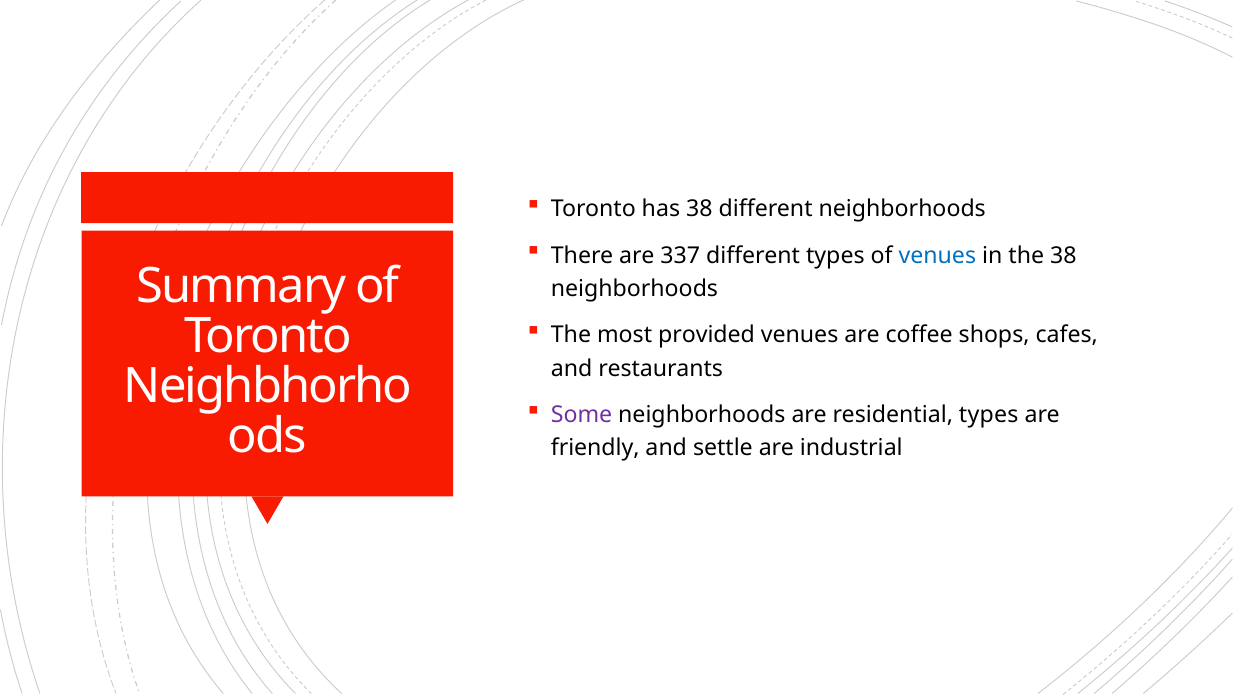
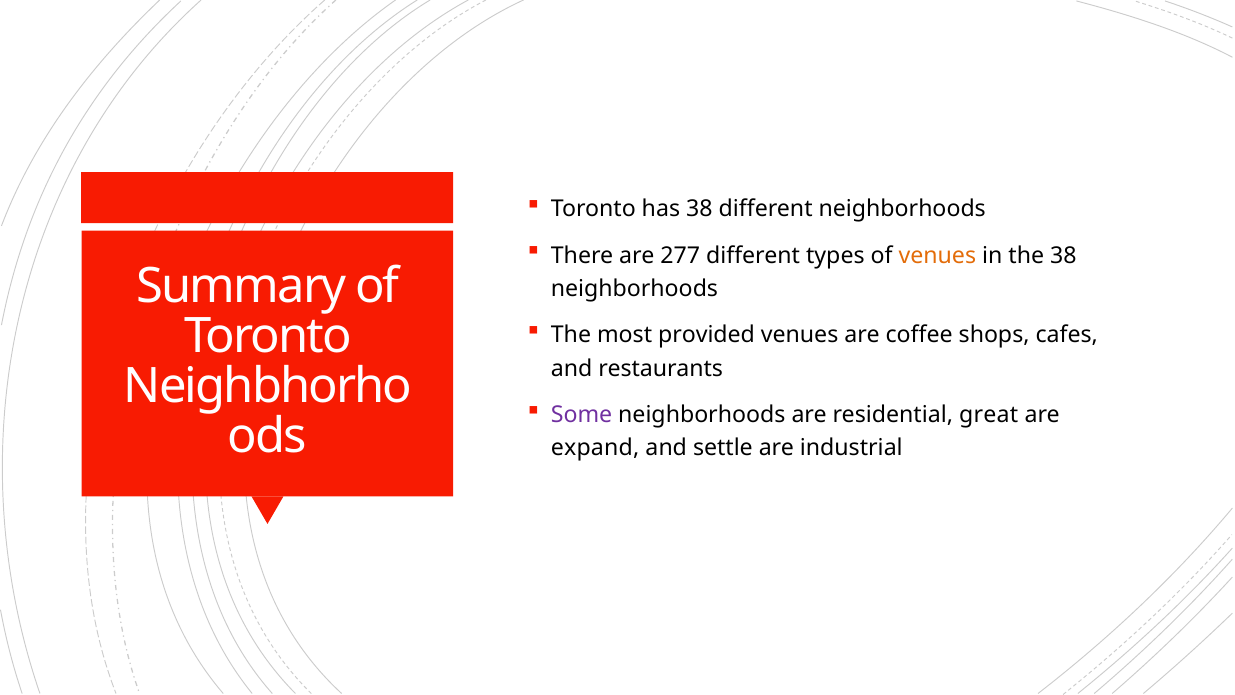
337: 337 -> 277 (680, 255)
venues colour: blue -> orange (937, 255)
residential types: types -> great (989, 414)
friendly: friendly -> expand (595, 448)
